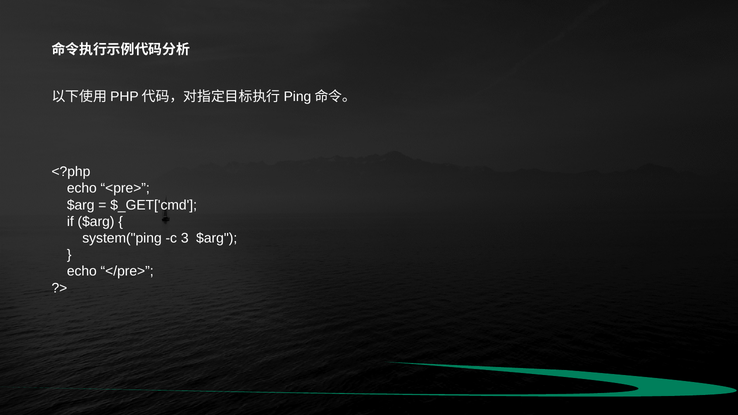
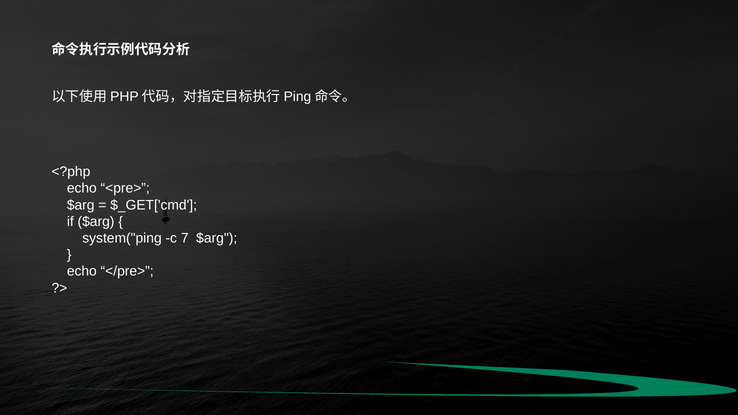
3: 3 -> 7 (185, 238)
